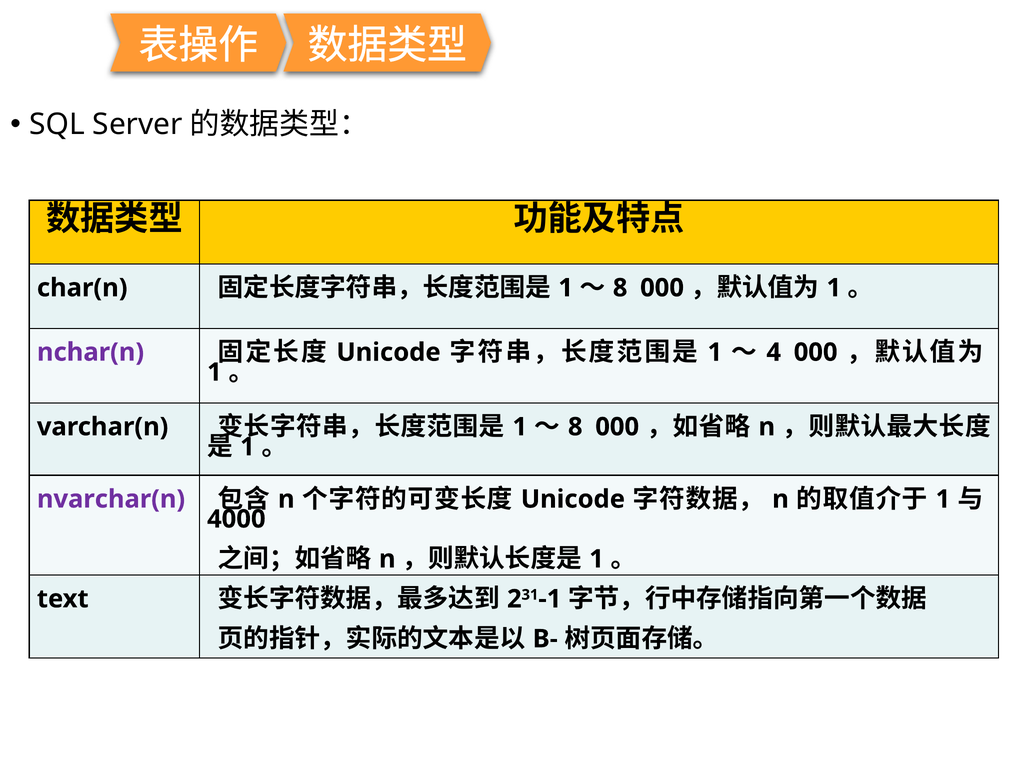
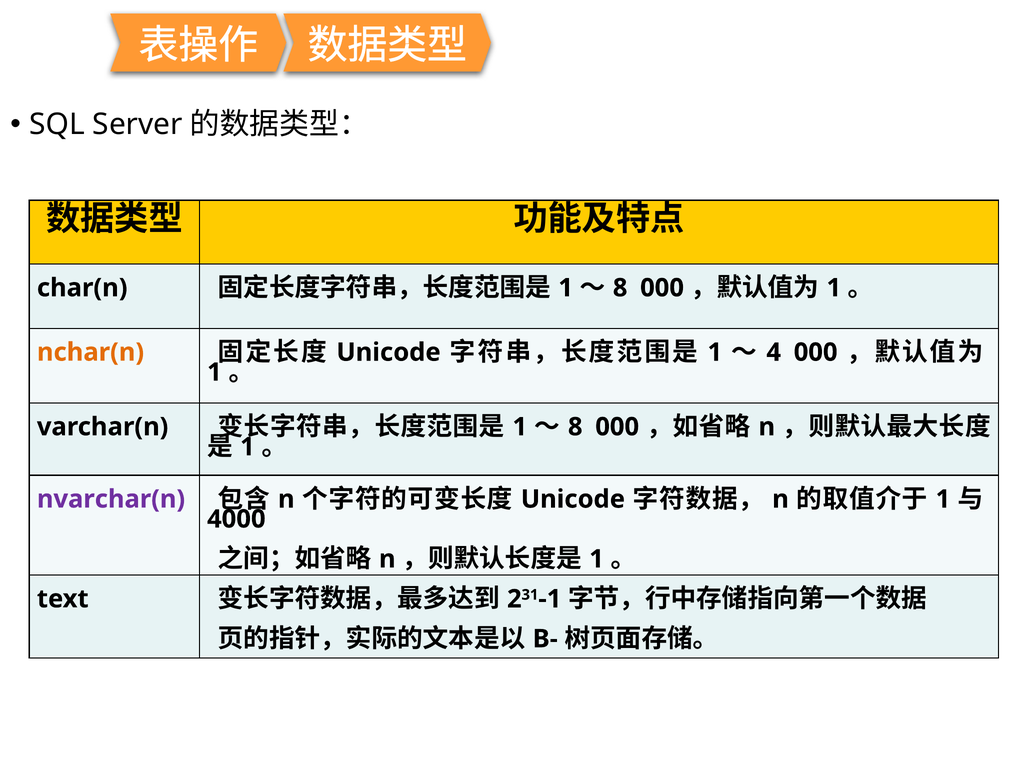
nchar(n colour: purple -> orange (90, 352)
